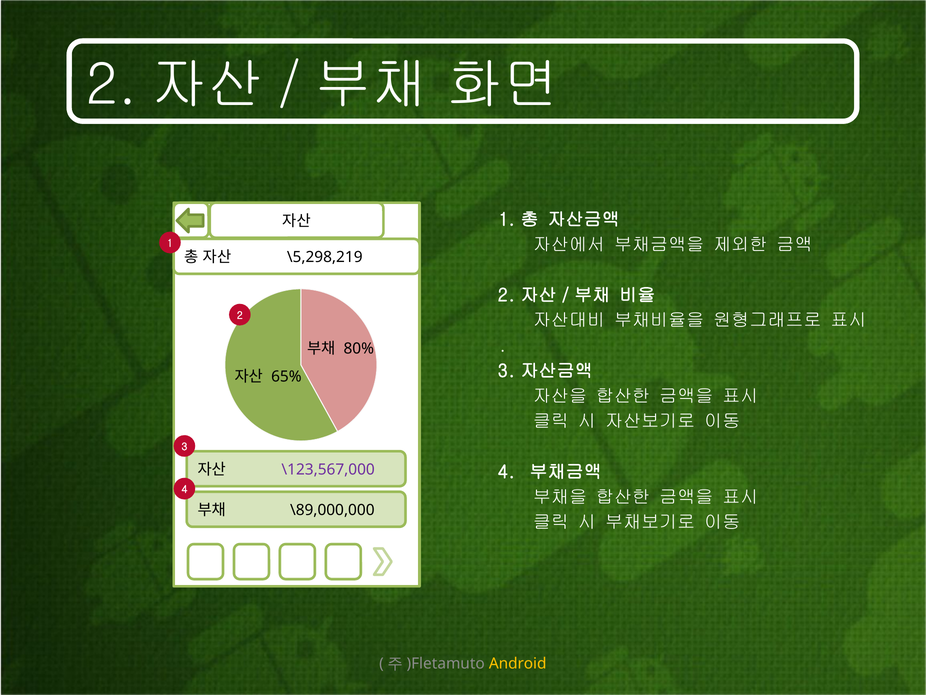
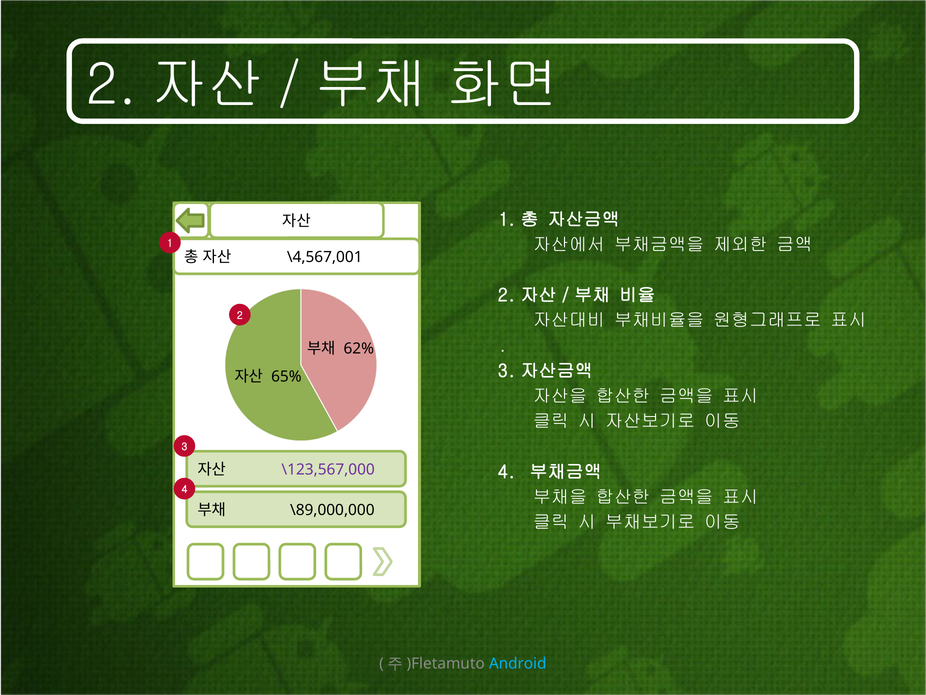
\5,298,219: \5,298,219 -> \4,567,001 (325, 257)
80%: 80% -> 62% (359, 349)
Android colour: yellow -> light blue (518, 663)
